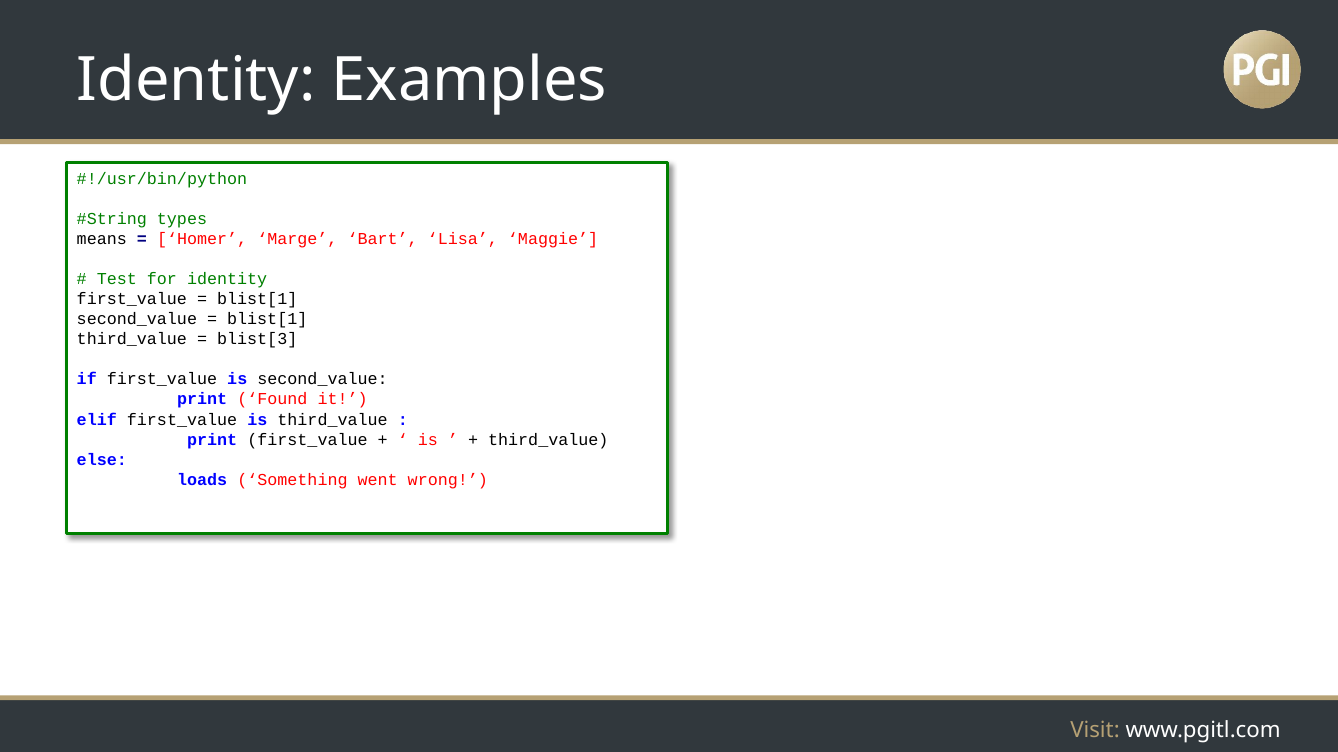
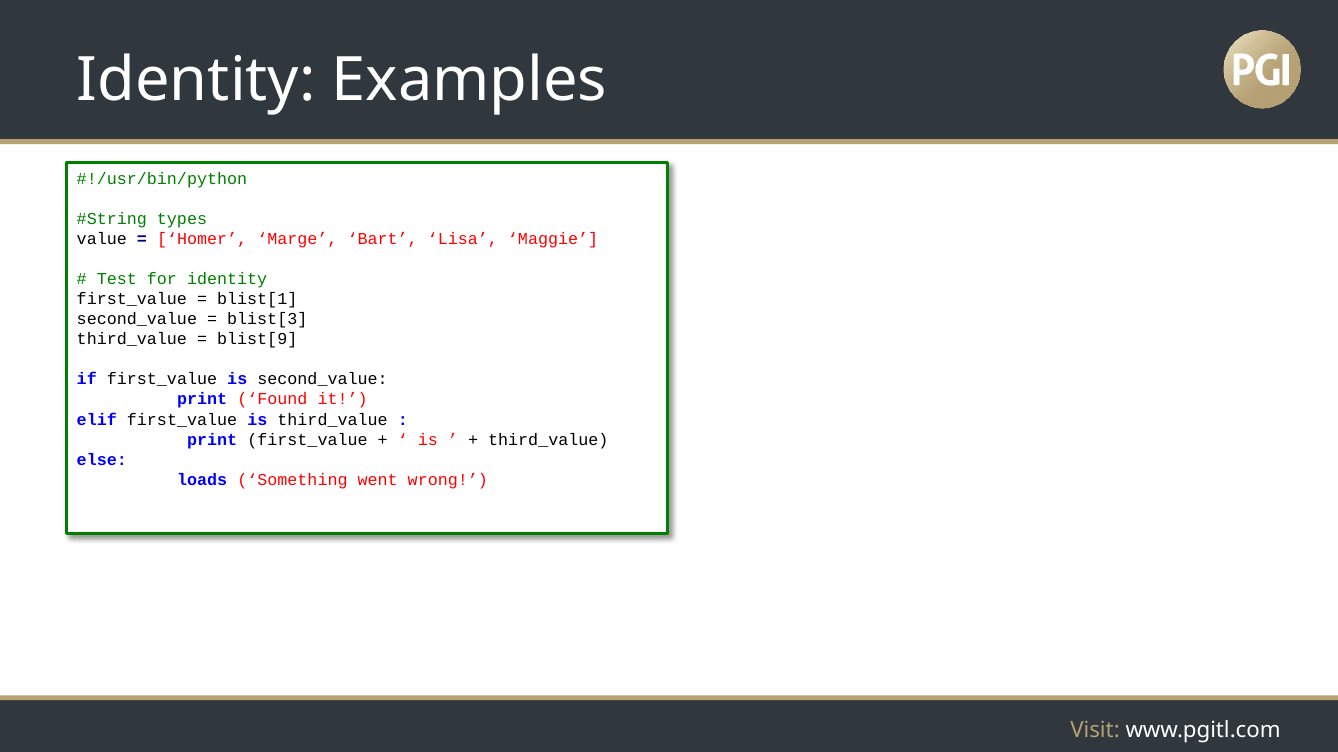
means: means -> value (102, 239)
blist[1: blist[1 -> blist[3 (267, 320)
blist[3: blist[3 -> blist[9 (257, 340)
